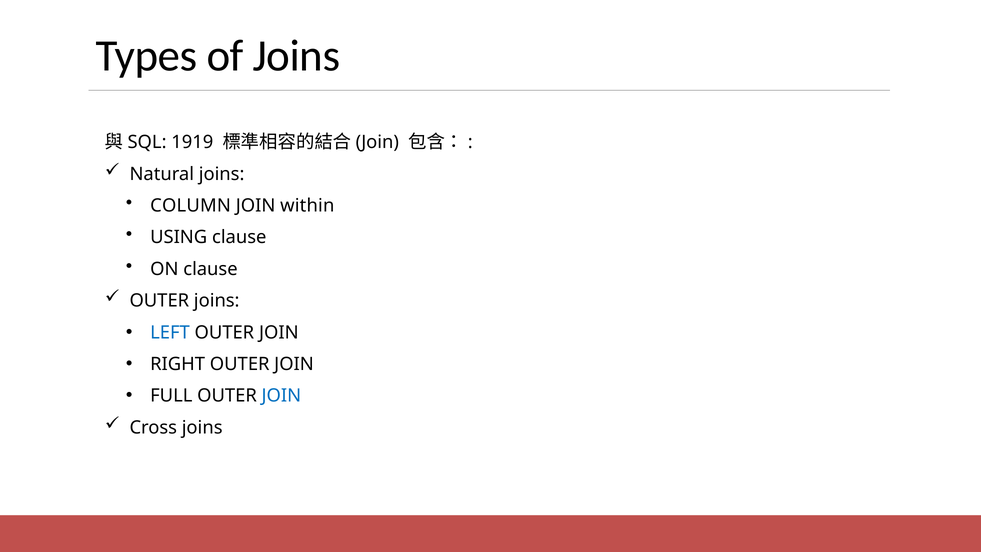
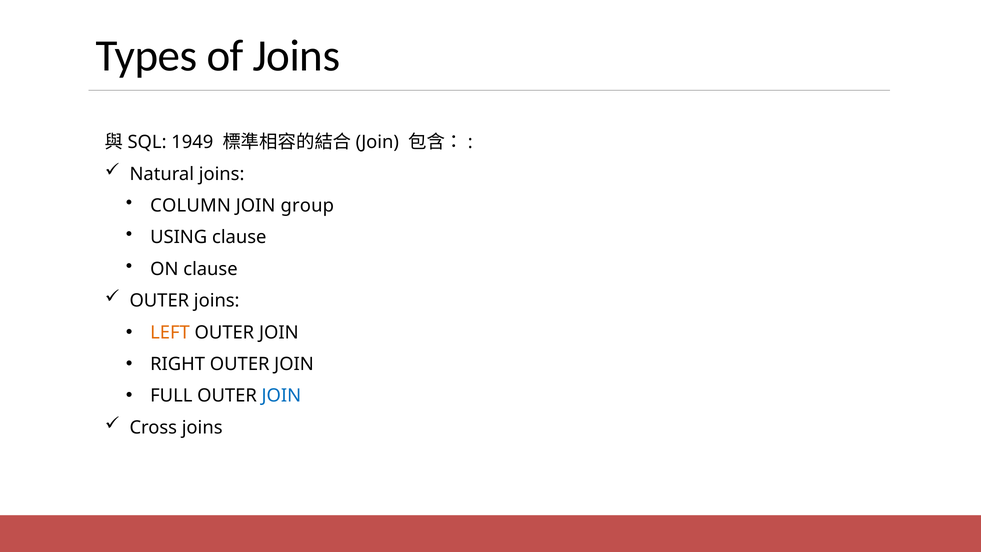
1919: 1919 -> 1949 (192, 142)
within: within -> group (307, 206)
LEFT colour: blue -> orange (170, 332)
